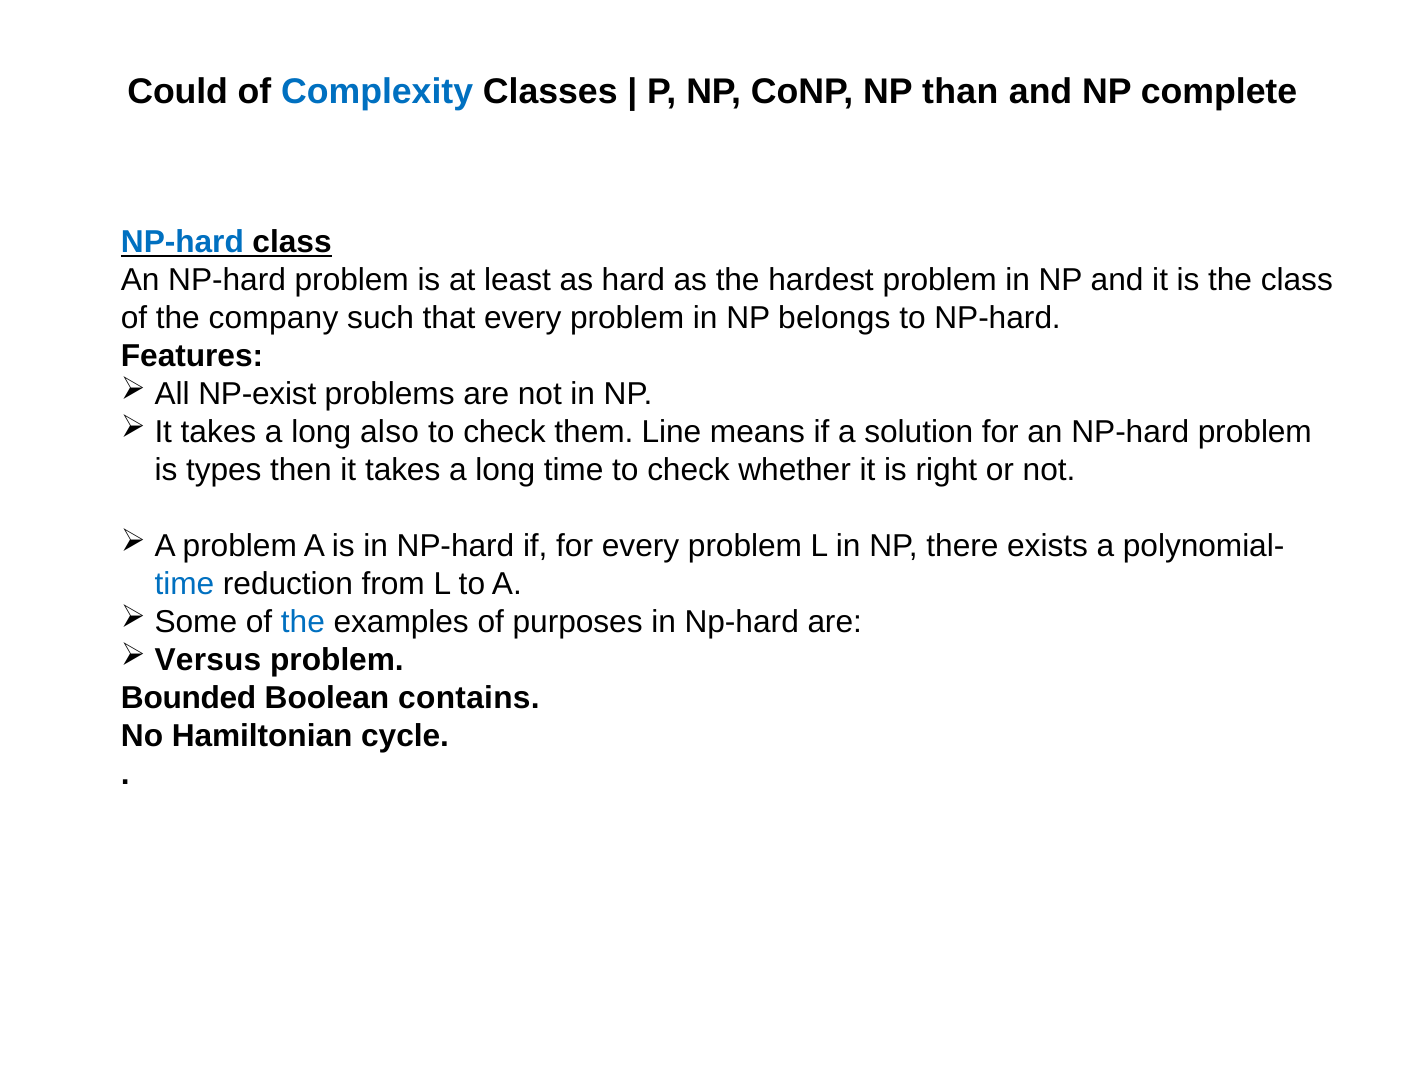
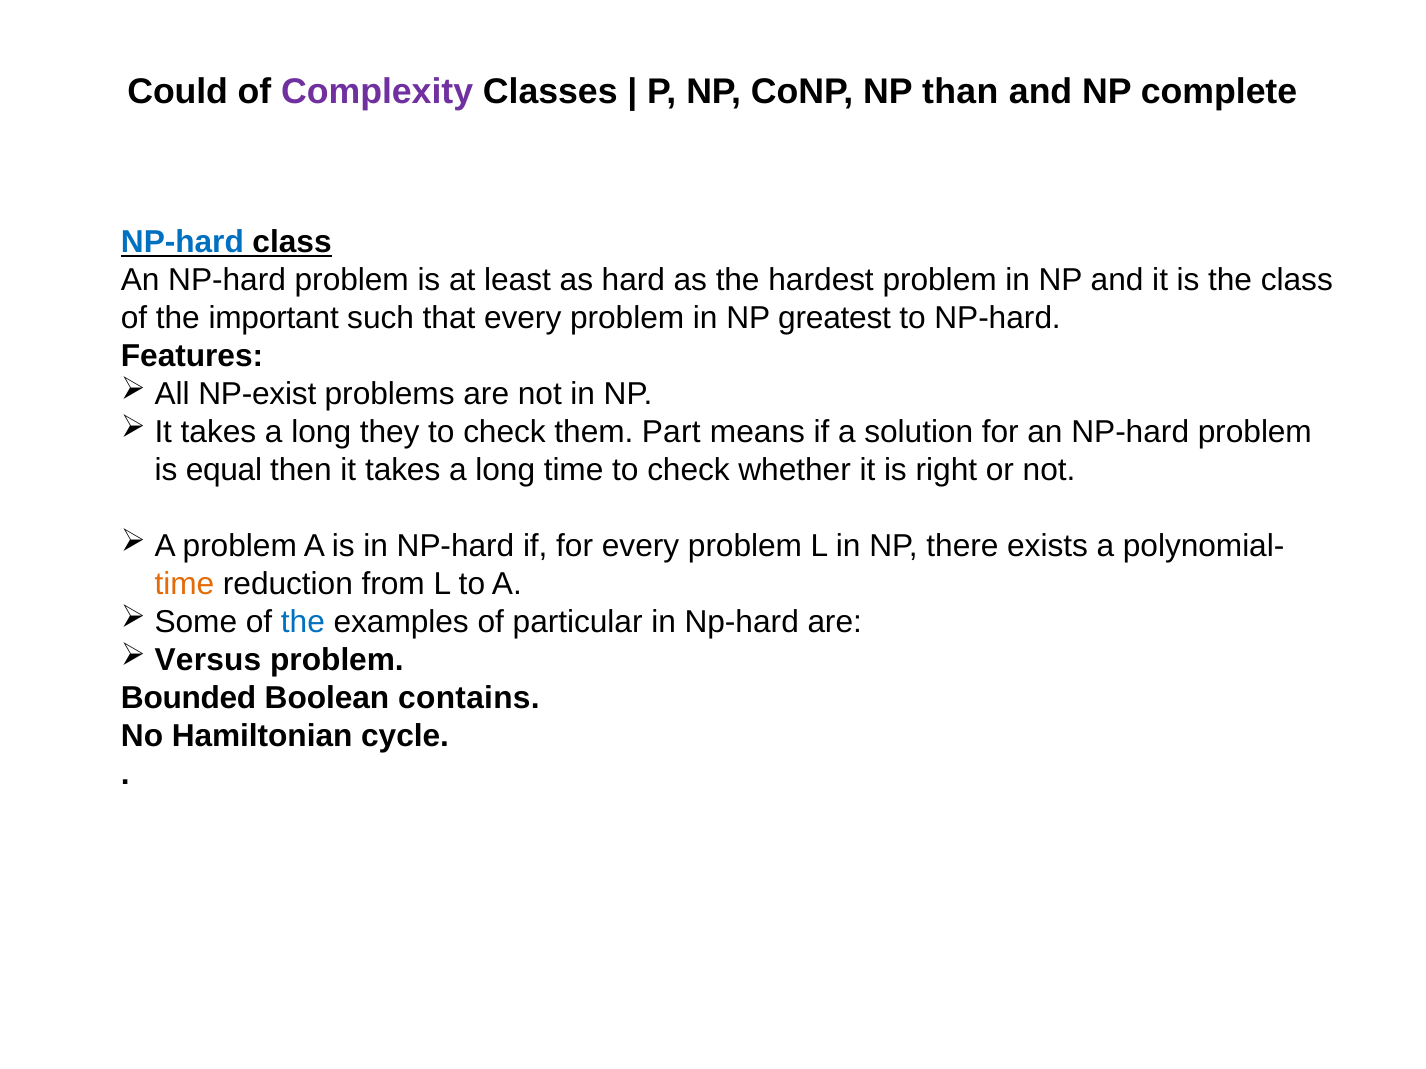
Complexity colour: blue -> purple (377, 92)
company: company -> important (274, 318)
belongs: belongs -> greatest (835, 318)
also: also -> they (390, 432)
Line: Line -> Part (671, 432)
types: types -> equal (224, 470)
time colour: blue -> orange (184, 584)
purposes: purposes -> particular (578, 622)
